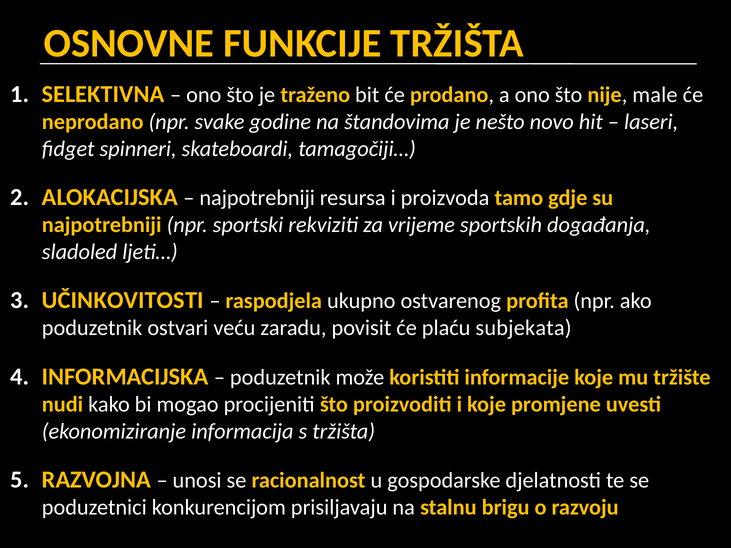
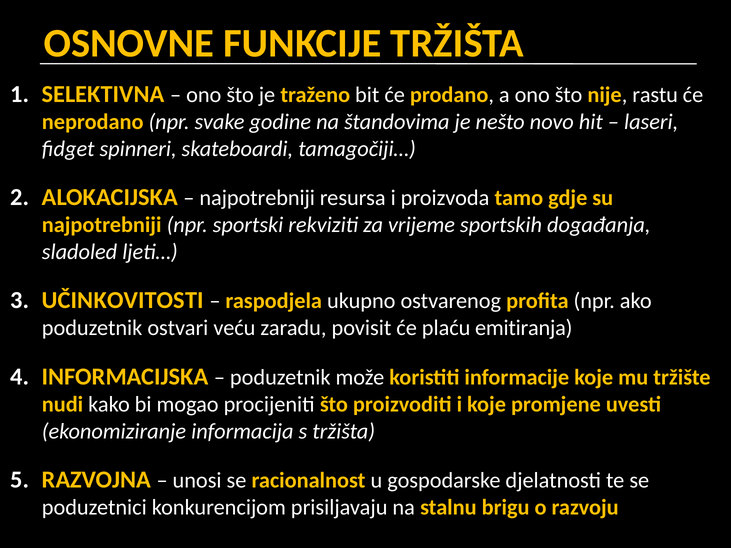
male: male -> rastu (655, 95)
subjekata: subjekata -> emitiranja (524, 328)
